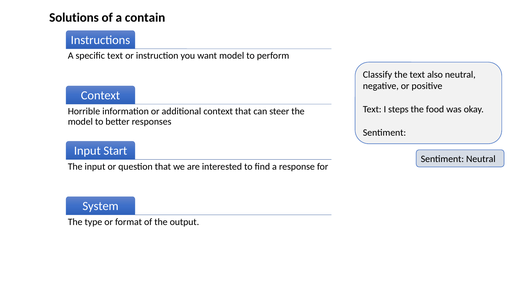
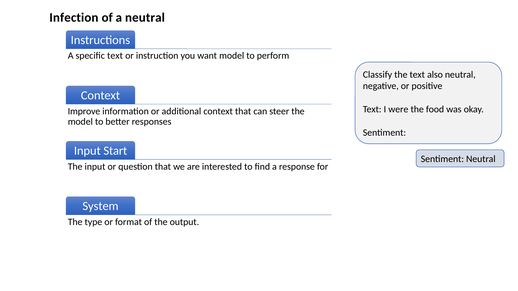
Solutions: Solutions -> Infection (74, 18)
a contain: contain -> neutral (145, 18)
steps: steps -> were (398, 110)
Horrible: Horrible -> Improve (84, 111)
